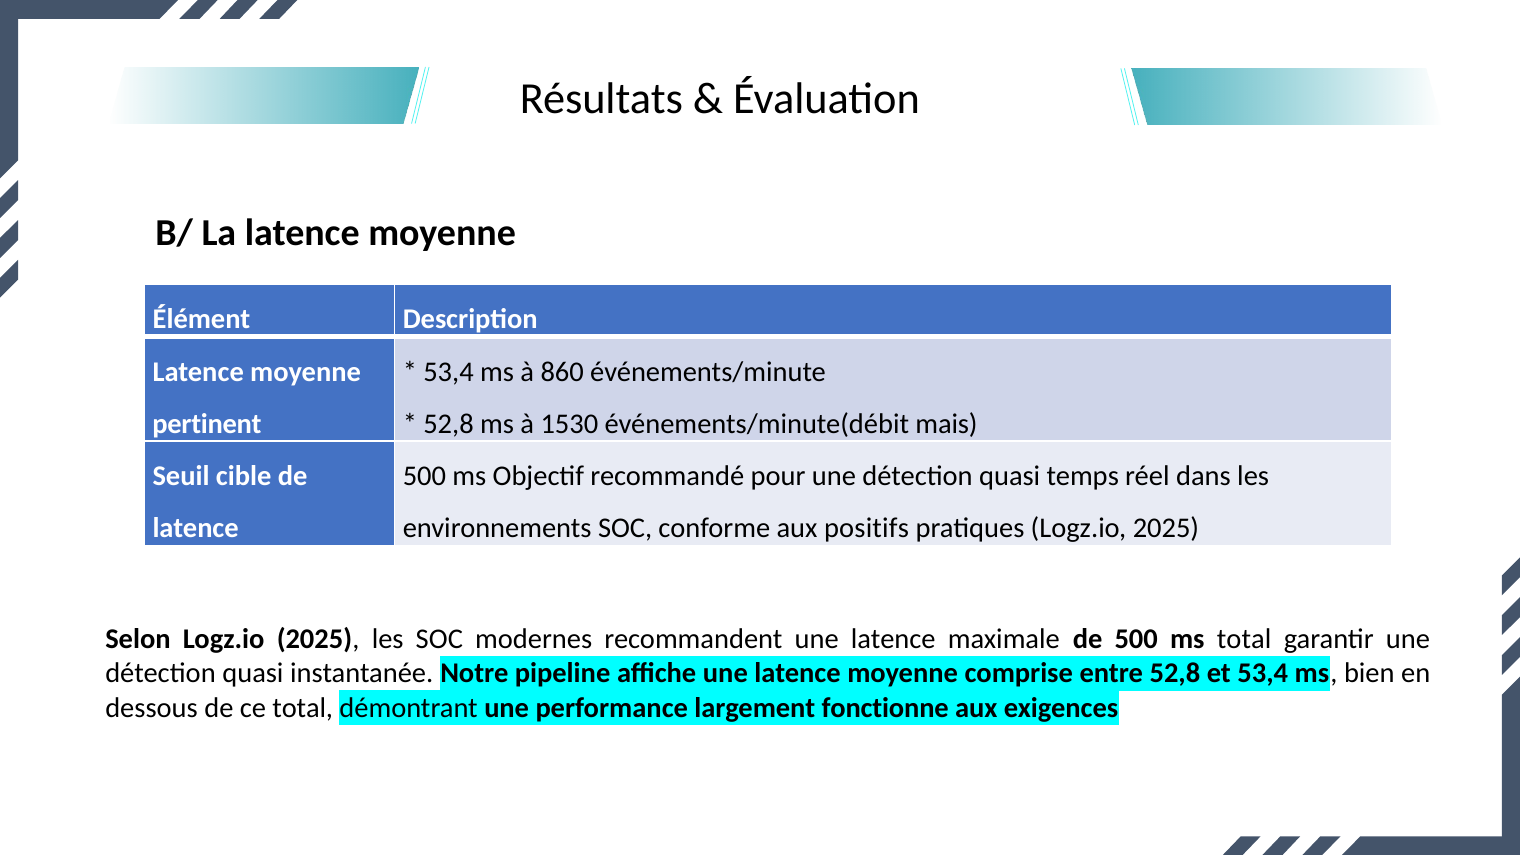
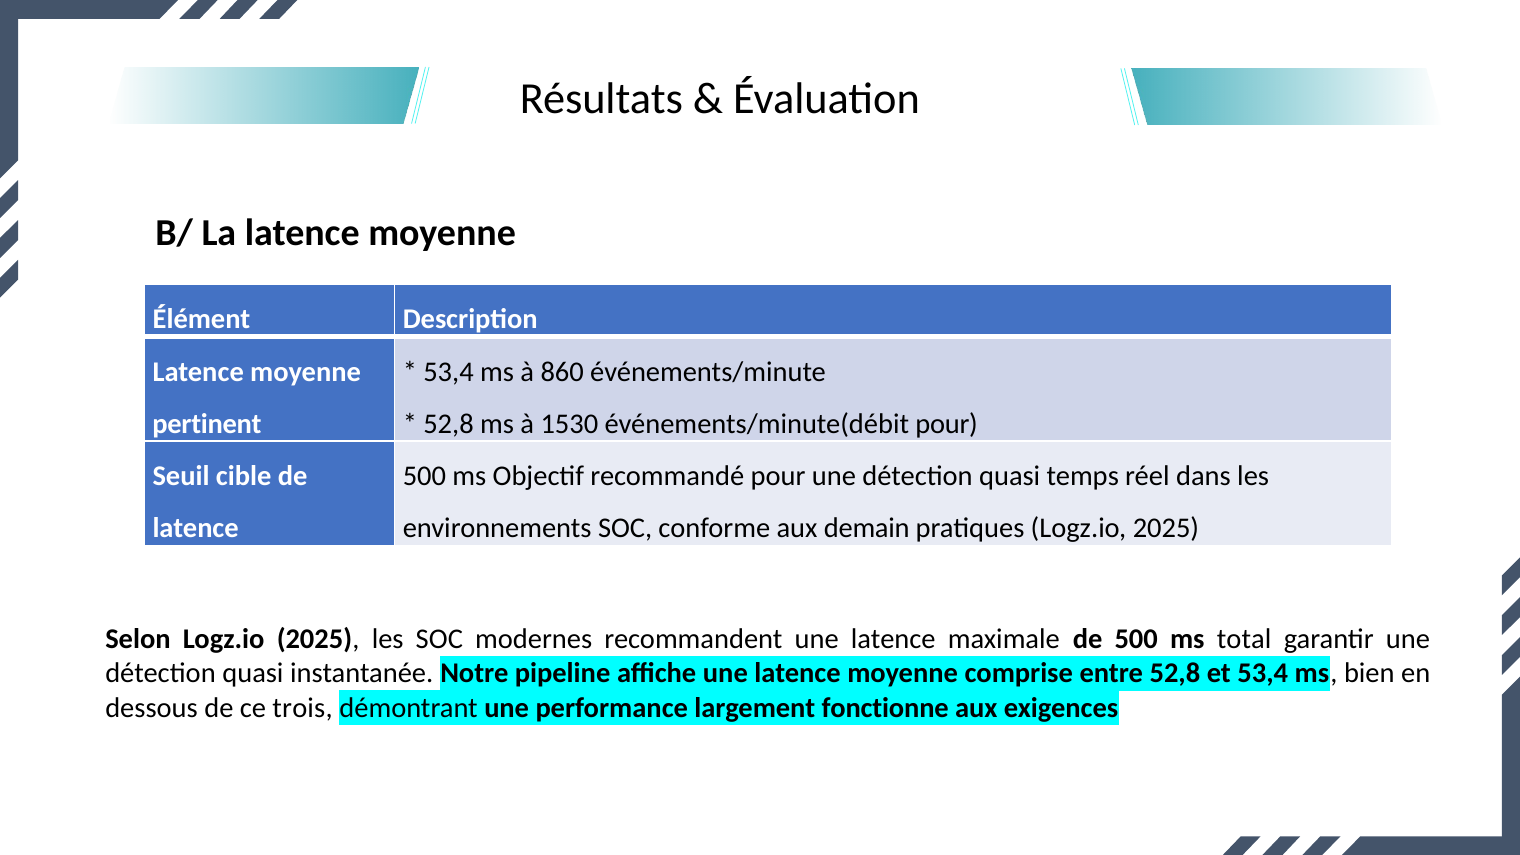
événements/minute(débit mais: mais -> pour (947, 424)
positifs: positifs -> demain (867, 528)
ce total: total -> trois (303, 708)
